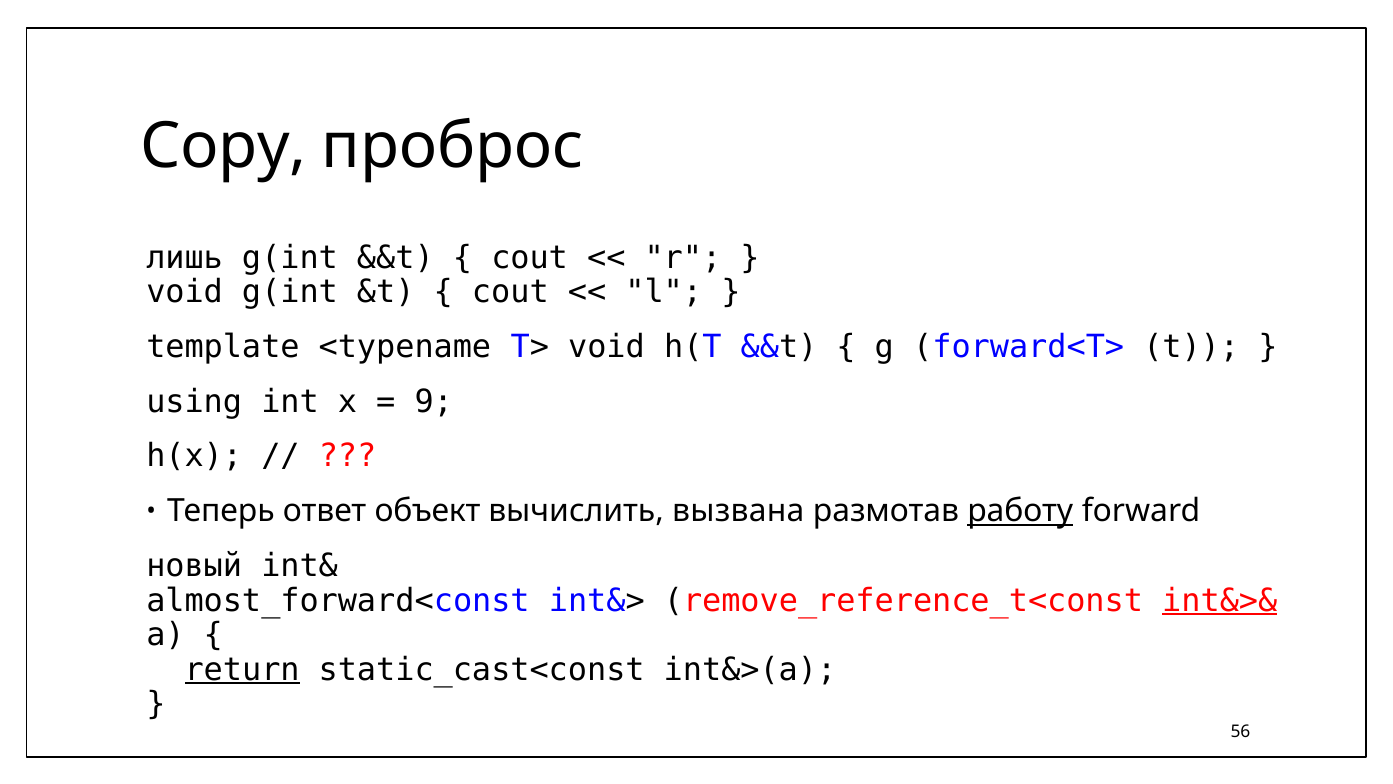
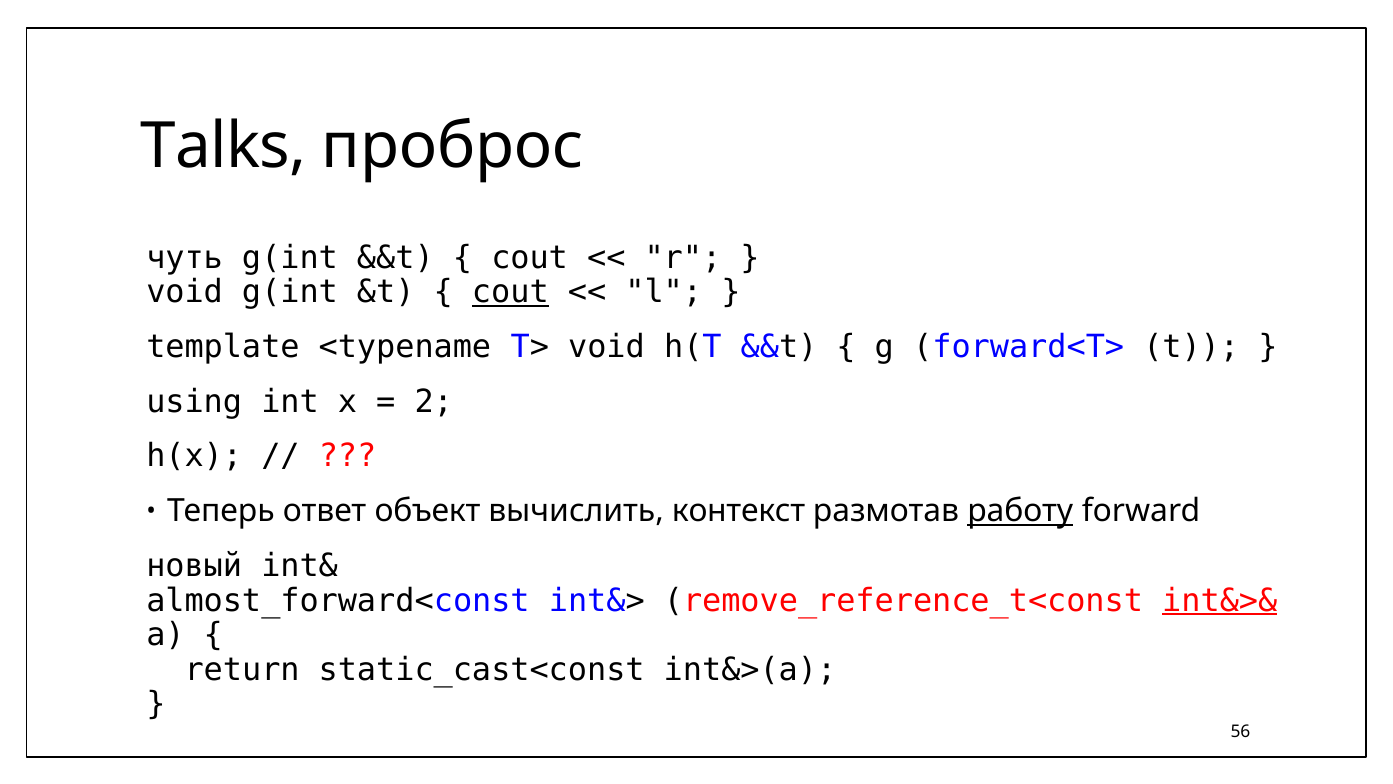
Copy: Copy -> Talks (224, 147)
лишь: лишь -> чуть (185, 257)
cout underline: none -> present (510, 292)
9: 9 -> 2 (434, 401)
вызвана: вызвана -> контекст (739, 511)
return underline: present -> none (242, 669)
